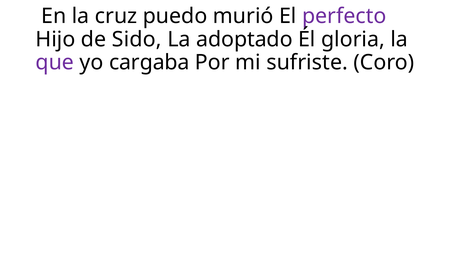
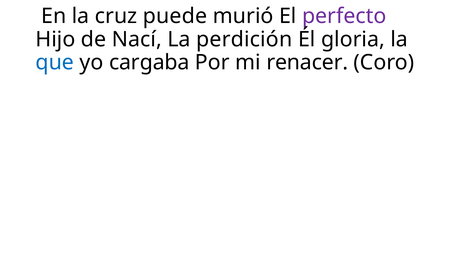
puedo: puedo -> puede (175, 16)
Sido: Sido -> Nací (137, 39)
adoptado: adoptado -> perdición (244, 39)
que colour: purple -> blue (55, 62)
sufriste: sufriste -> renacer (307, 62)
